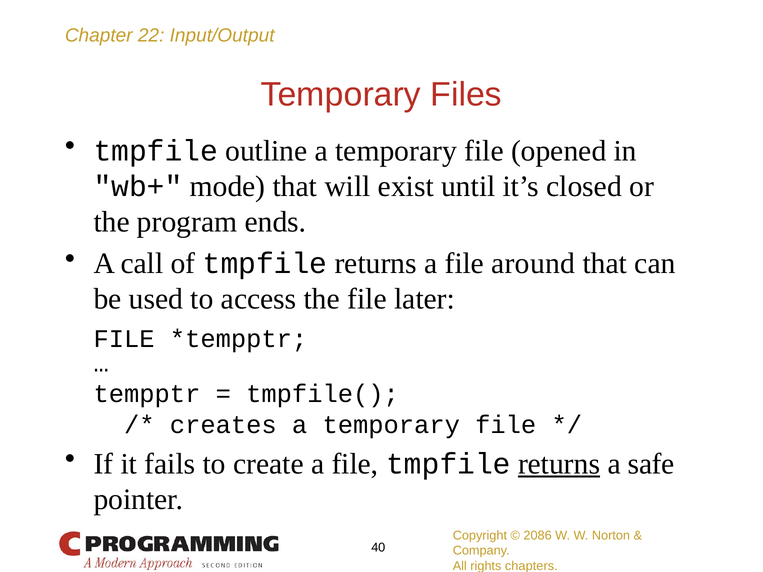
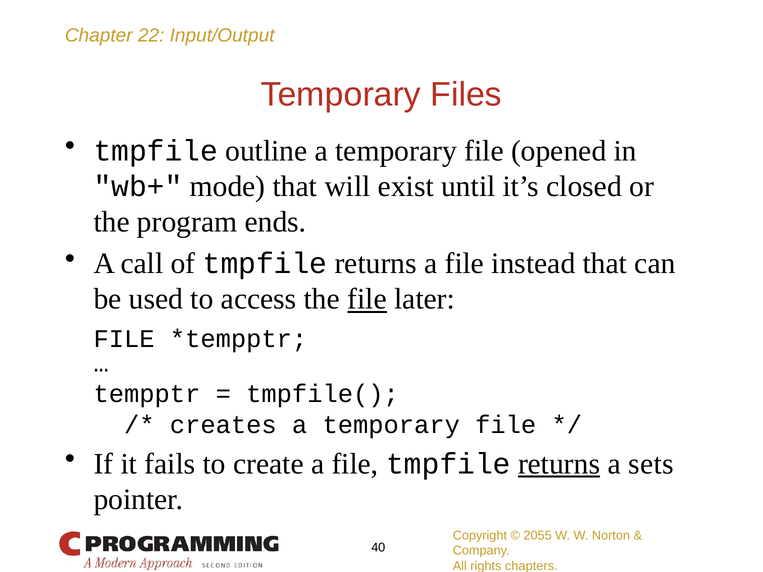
around: around -> instead (533, 264)
file underline: none -> present (367, 299)
safe: safe -> sets (651, 464)
2086: 2086 -> 2055 (538, 536)
